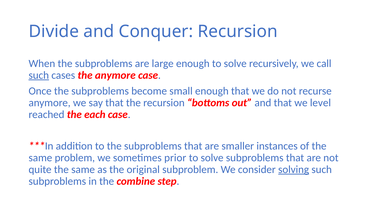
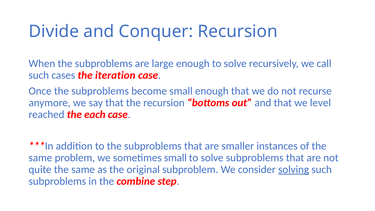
such underline: present -> none (39, 75)
the anymore: anymore -> iteration (115, 75)
sometimes prior: prior -> small (175, 158)
